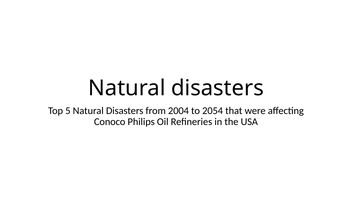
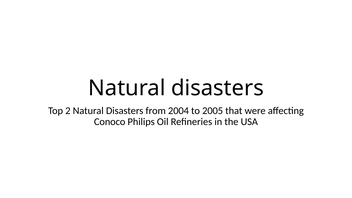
5: 5 -> 2 (68, 111)
2054: 2054 -> 2005 (213, 111)
